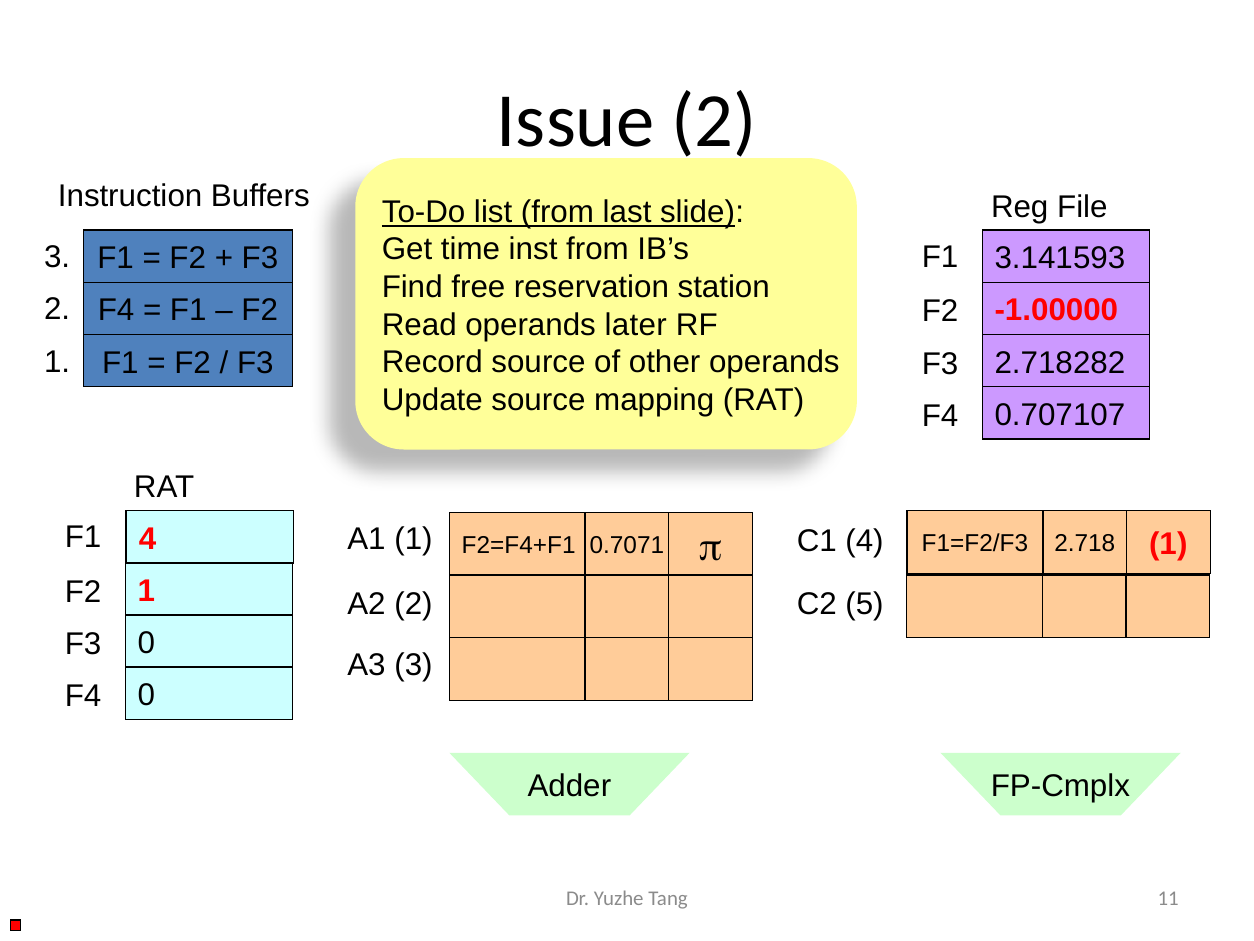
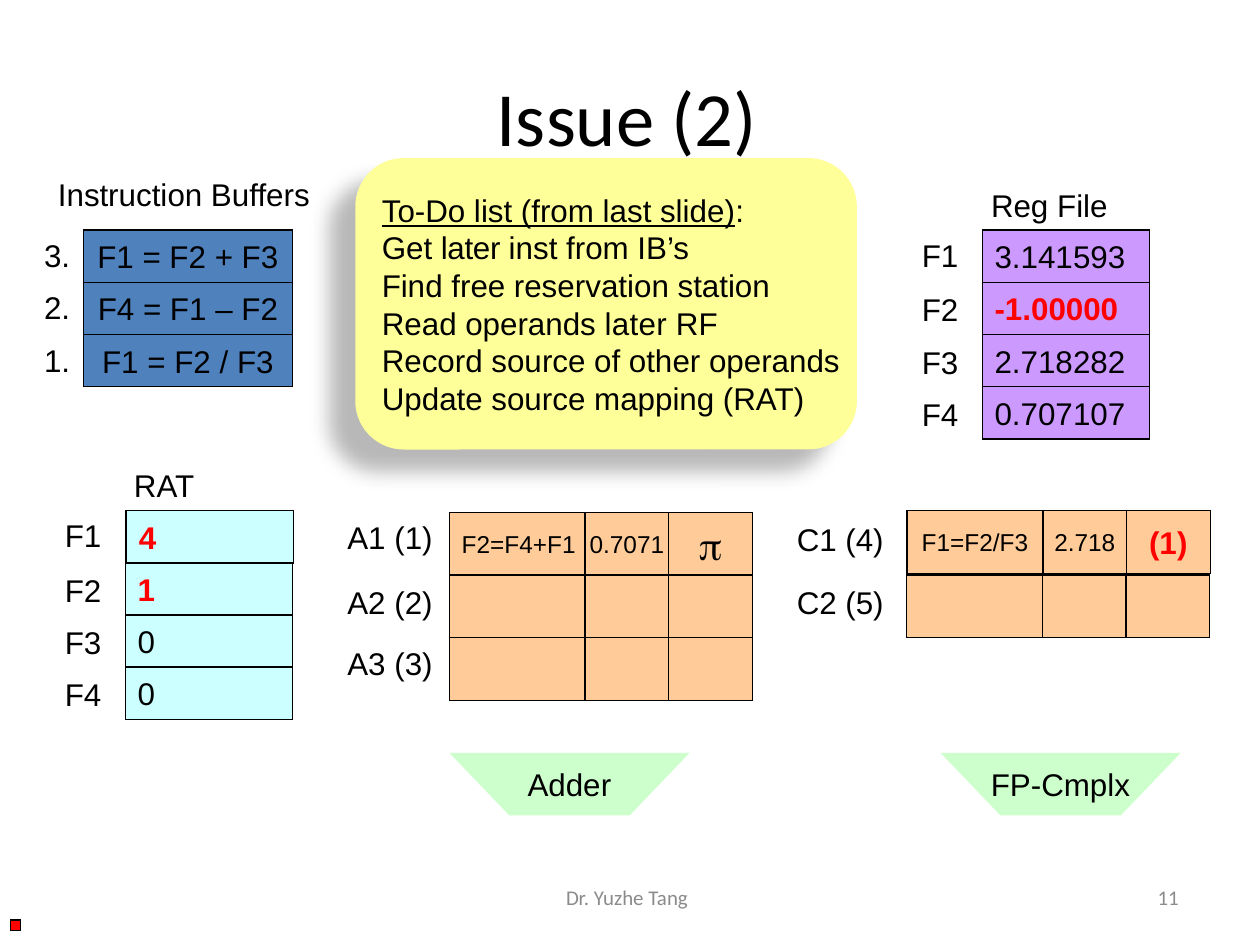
Get time: time -> later (471, 249)
